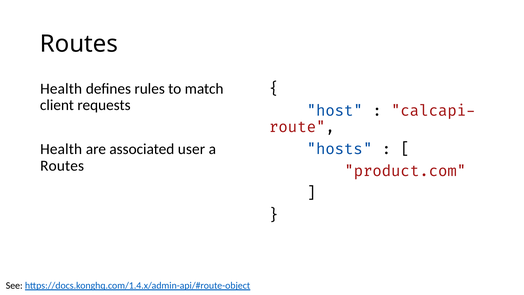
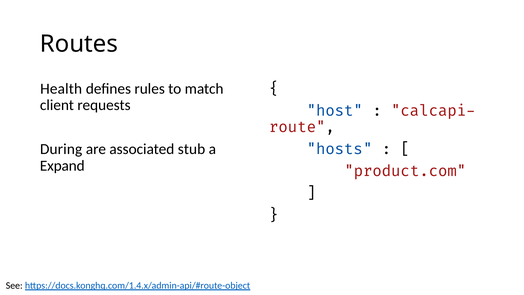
Health: Health -> During (61, 149)
user: user -> stub (191, 149)
Routes: Routes -> Expand (62, 166)
